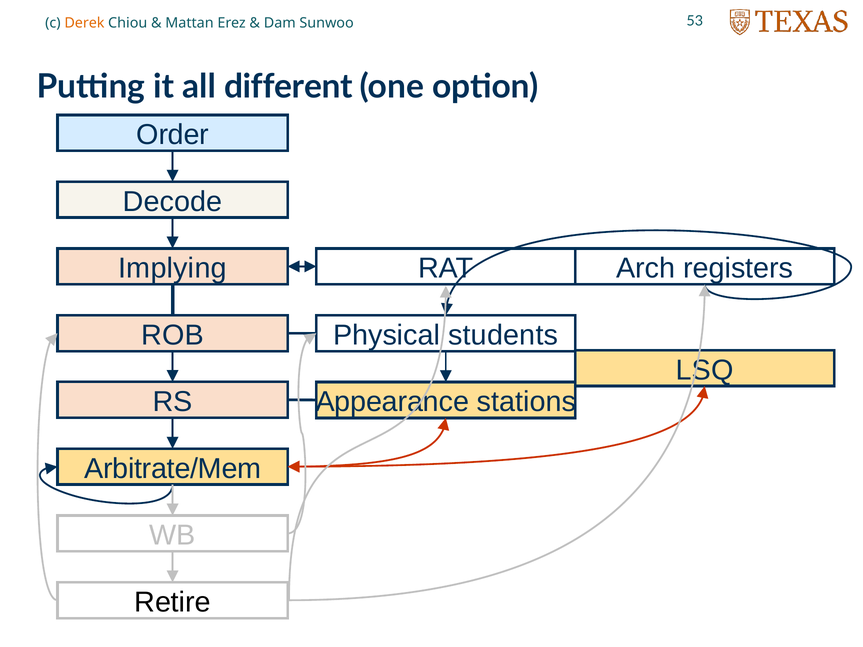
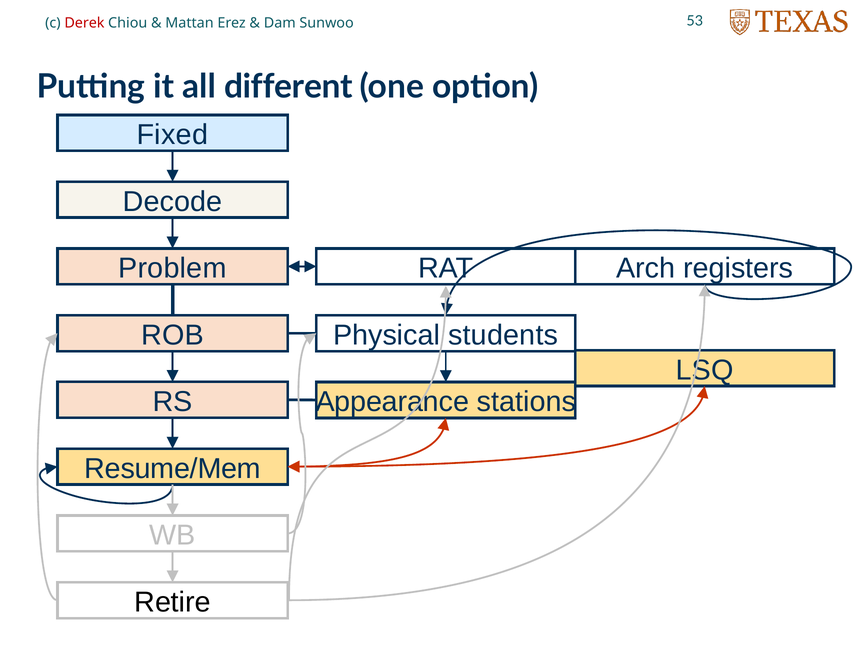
Derek colour: orange -> red (84, 23)
Order: Order -> Fixed (172, 135)
Implying: Implying -> Problem (172, 269)
Arbitrate/Mem: Arbitrate/Mem -> Resume/Mem (173, 469)
